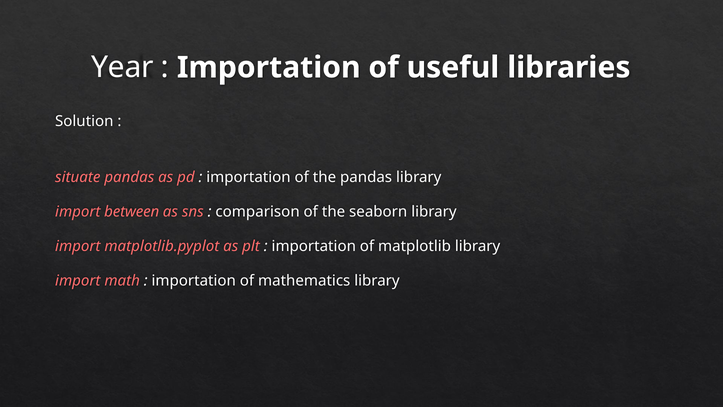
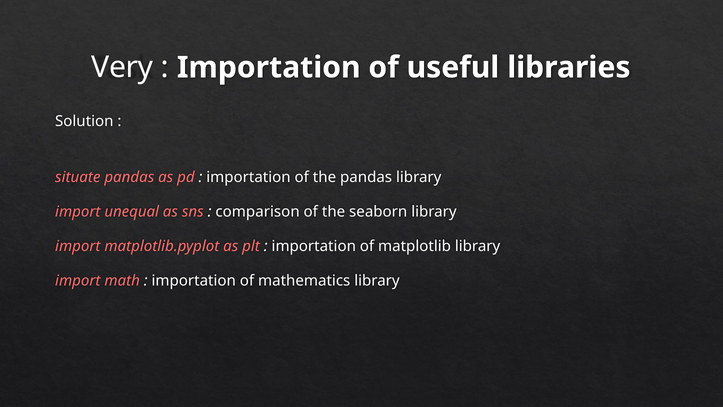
Year: Year -> Very (122, 67)
between: between -> unequal (132, 212)
